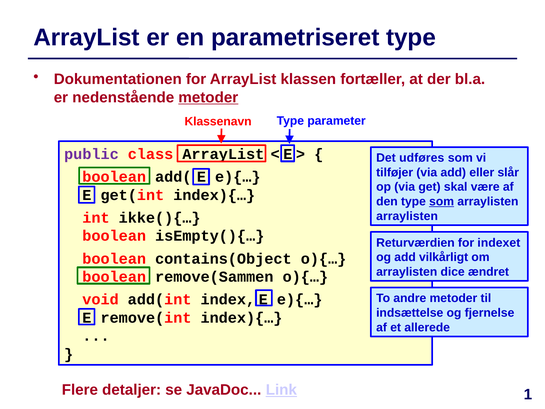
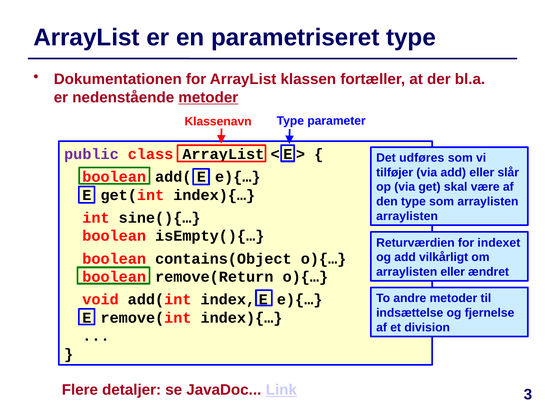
som underline: present -> none (442, 201)
ikke(){…: ikke(){… -> sine(){… (160, 218)
arraylisten dice: dice -> eller (453, 272)
remove(Sammen: remove(Sammen -> remove(Return (214, 277)
allerede: allerede -> division (427, 327)
1: 1 -> 3 (528, 394)
